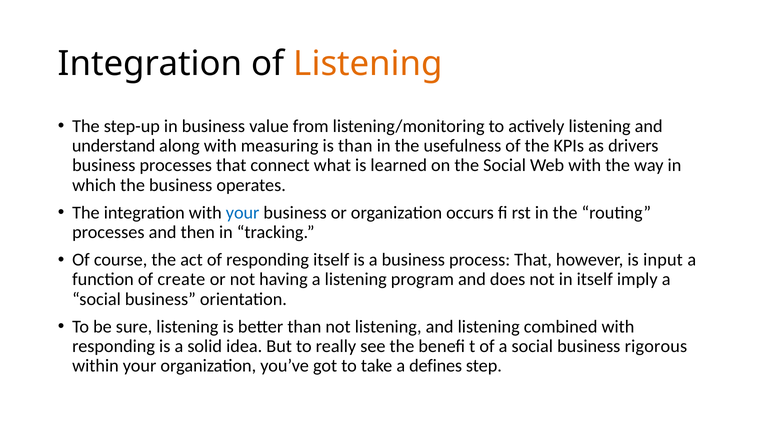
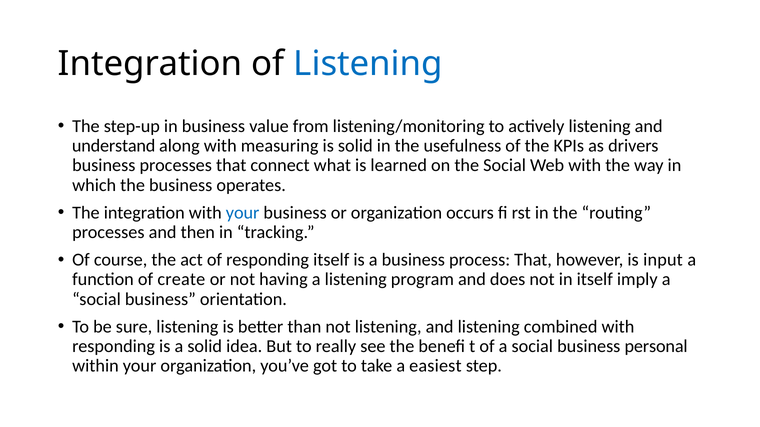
Listening colour: orange -> blue (368, 64)
is than: than -> solid (355, 146)
rigorous: rigorous -> personal (656, 347)
defines: defines -> easiest (435, 366)
